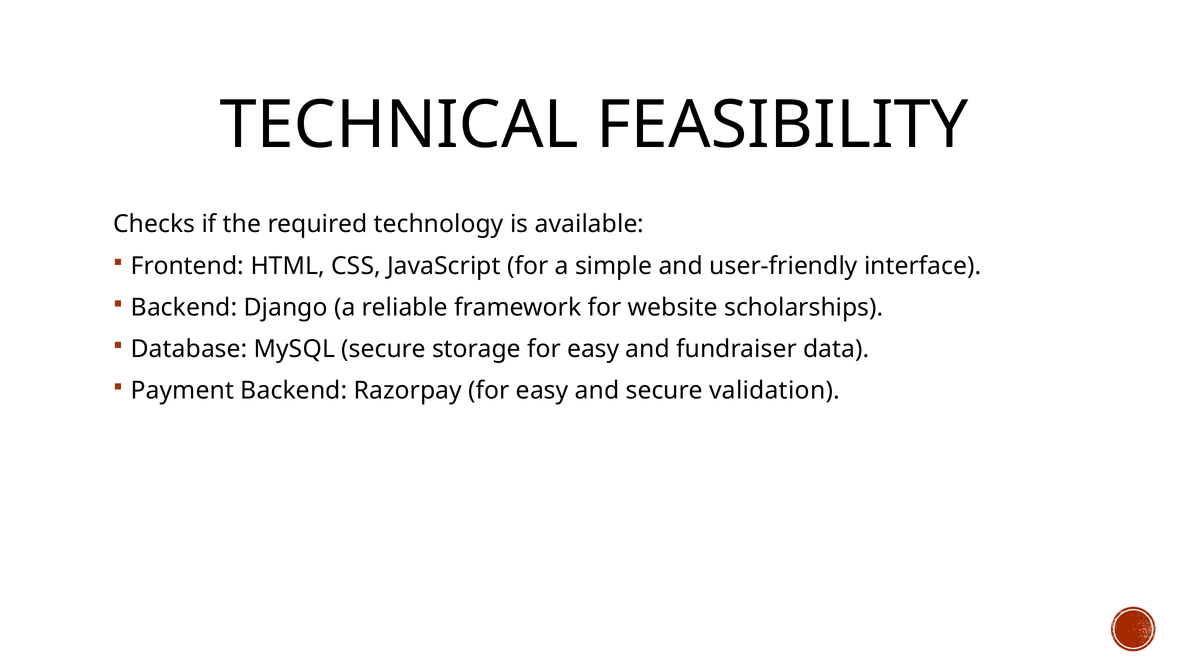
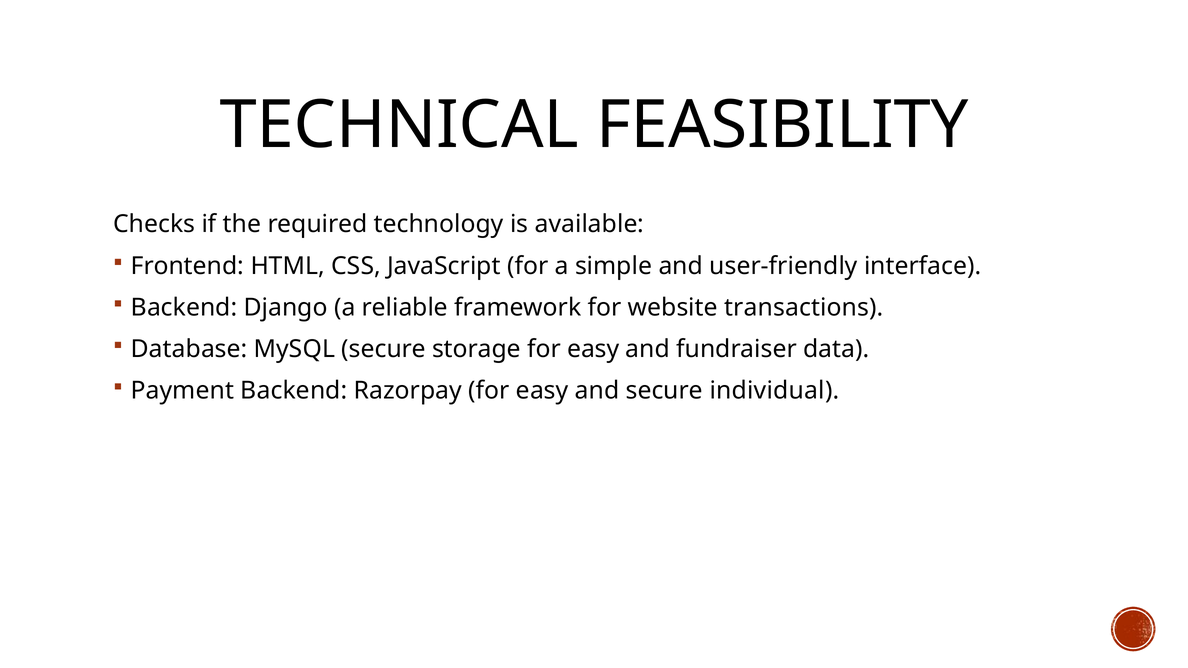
scholarships: scholarships -> transactions (804, 308)
validation: validation -> individual (774, 391)
